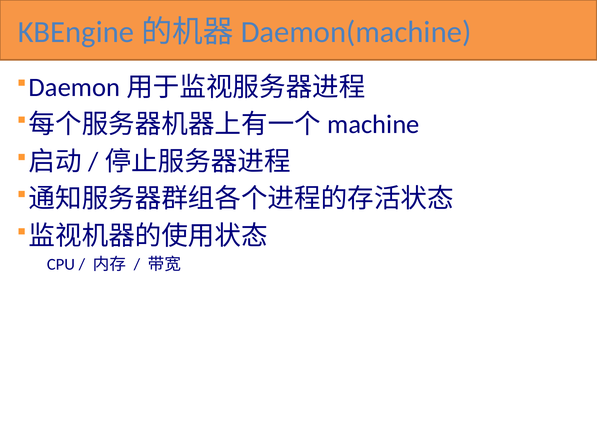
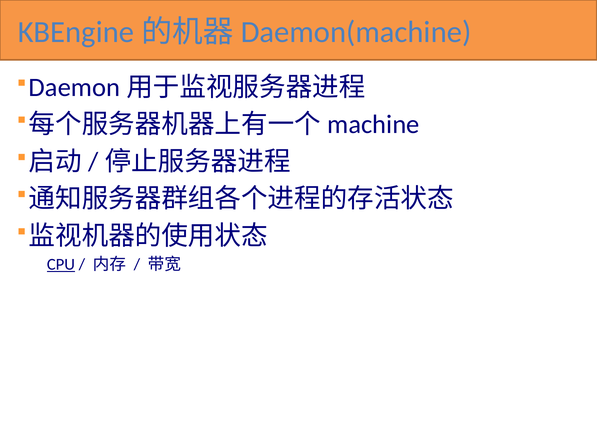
CPU underline: none -> present (61, 264)
